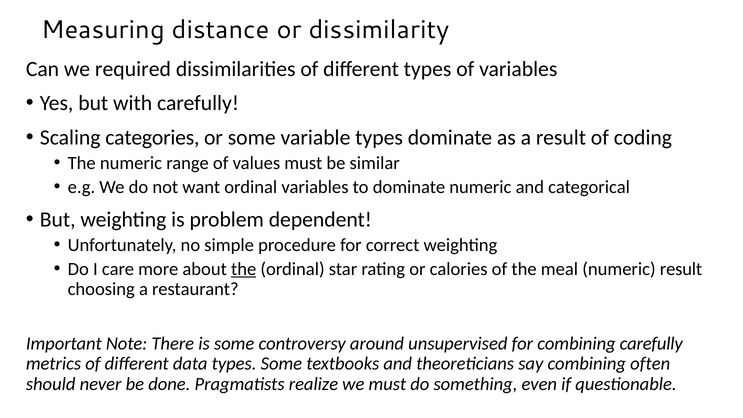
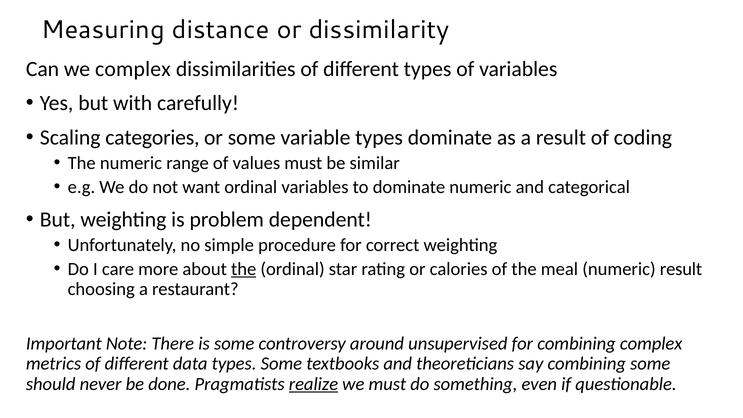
we required: required -> complex (133, 69)
combining carefully: carefully -> complex (651, 344)
combining often: often -> some (650, 364)
realize underline: none -> present (313, 384)
